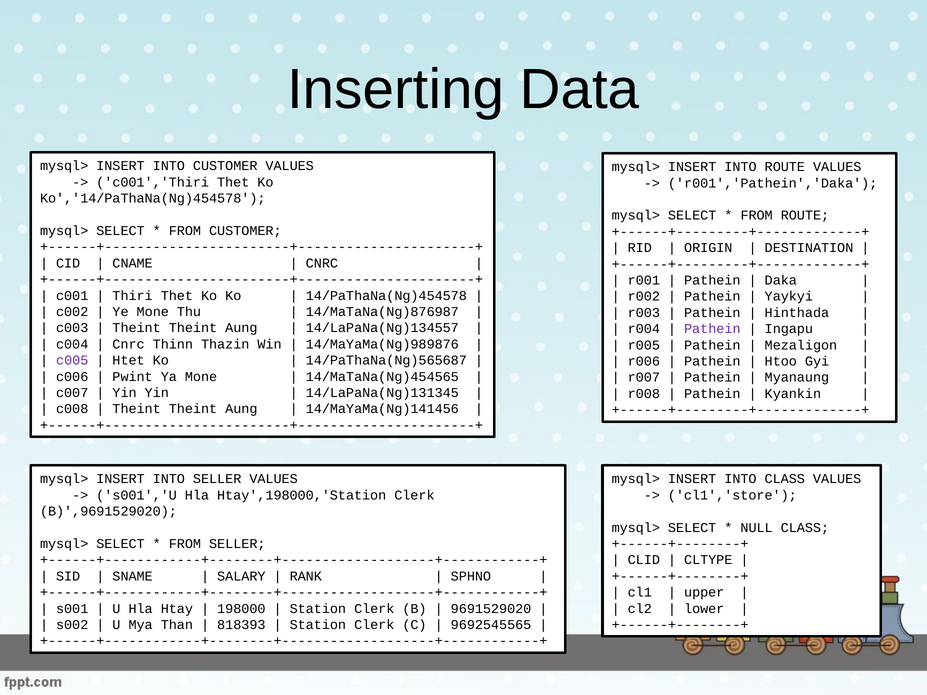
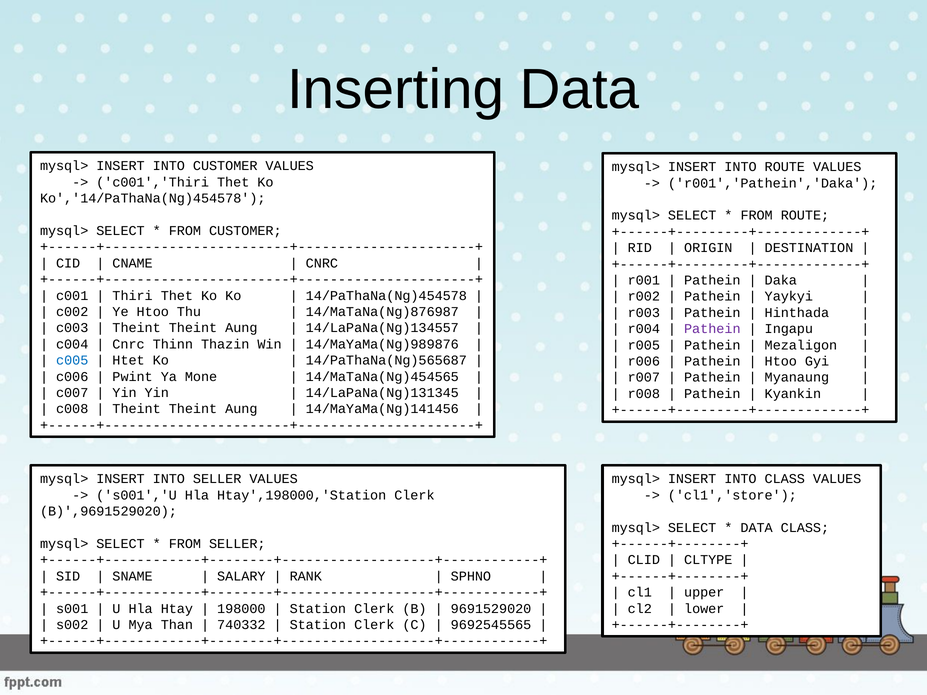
Ye Mone: Mone -> Htoo (153, 312)
c005 colour: purple -> blue (72, 361)
NULL: NULL -> DATA (757, 528)
818393: 818393 -> 740332 (241, 625)
